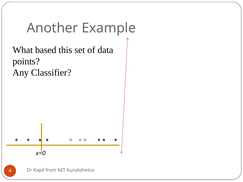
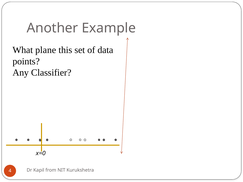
based: based -> plane (46, 50)
